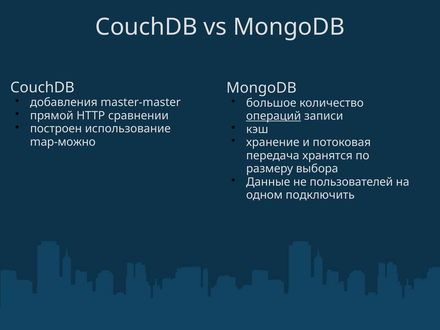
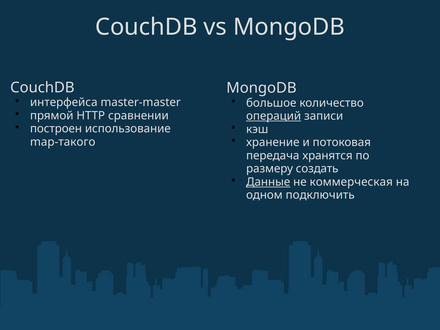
добавления: добавления -> интерфейса (64, 102)
map-можно: map-можно -> map-такого (63, 142)
выбора: выбора -> создать (317, 169)
Данные underline: none -> present (268, 182)
пользователей: пользователей -> коммерческая (351, 182)
